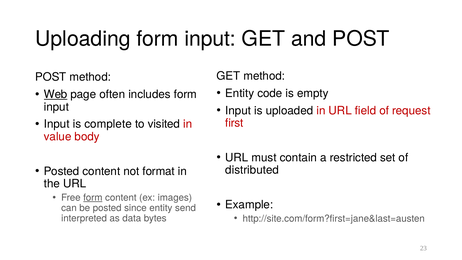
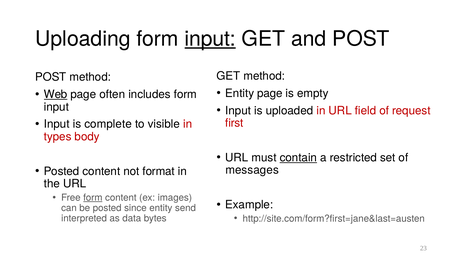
input underline: none -> present (210, 39)
Entity code: code -> page (270, 93)
visited: visited -> visible (164, 124)
value: value -> types (58, 137)
contain underline: none -> present (298, 158)
distributed: distributed -> messages (252, 170)
